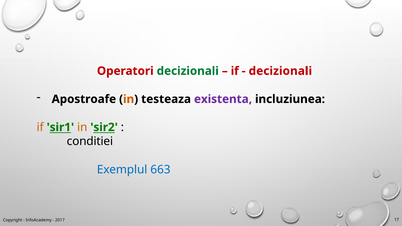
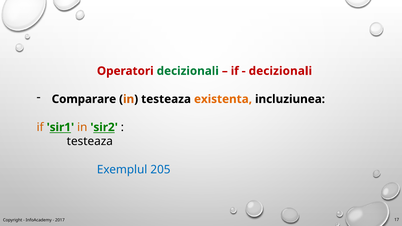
Apostroafe: Apostroafe -> Comparare (84, 99)
existenta colour: purple -> orange (223, 99)
conditiei: conditiei -> testeaza (90, 141)
663: 663 -> 205 (160, 170)
